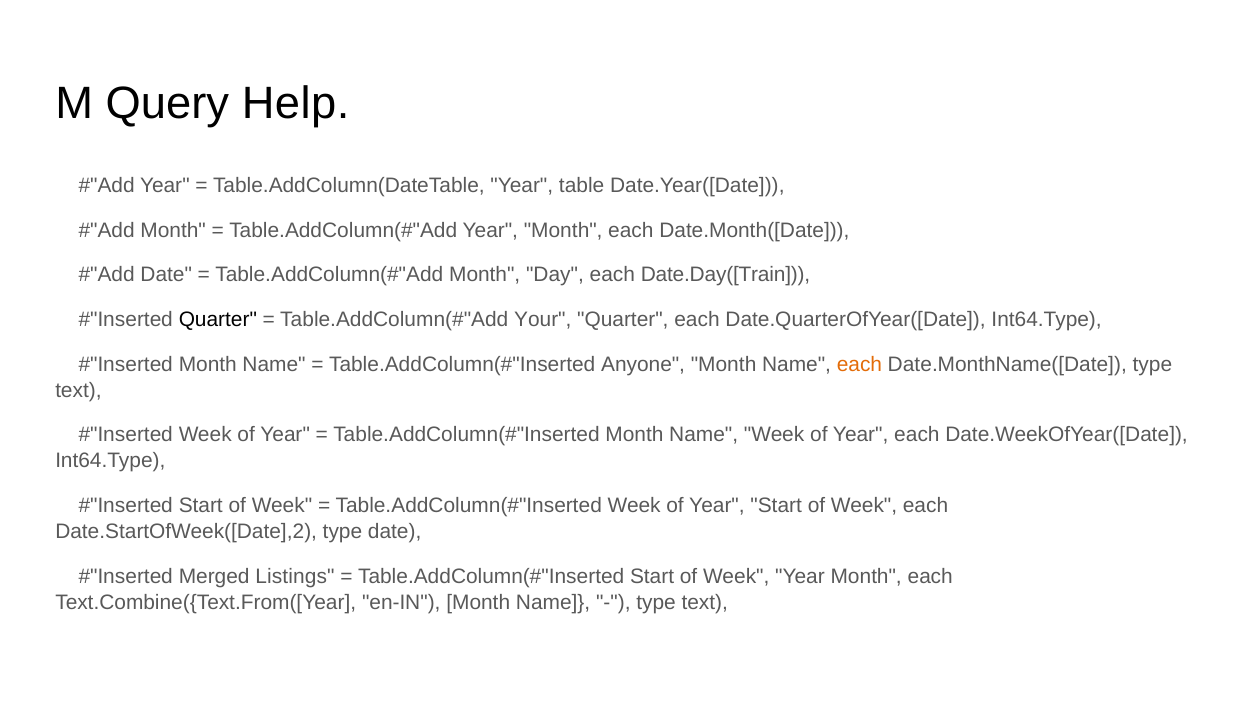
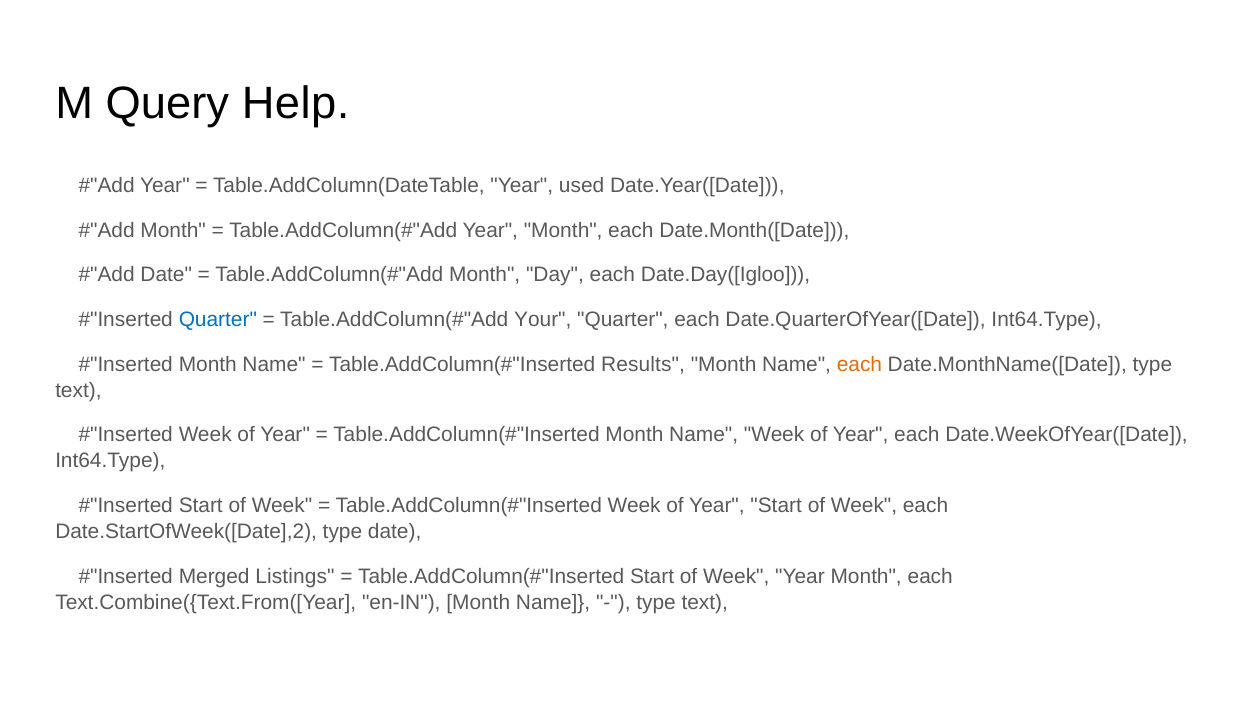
table: table -> used (582, 186)
Date.Day([Train: Date.Day([Train -> Date.Day([Igloo (725, 275)
Quarter colour: black -> blue (218, 320)
Anyone: Anyone -> Results (643, 364)
